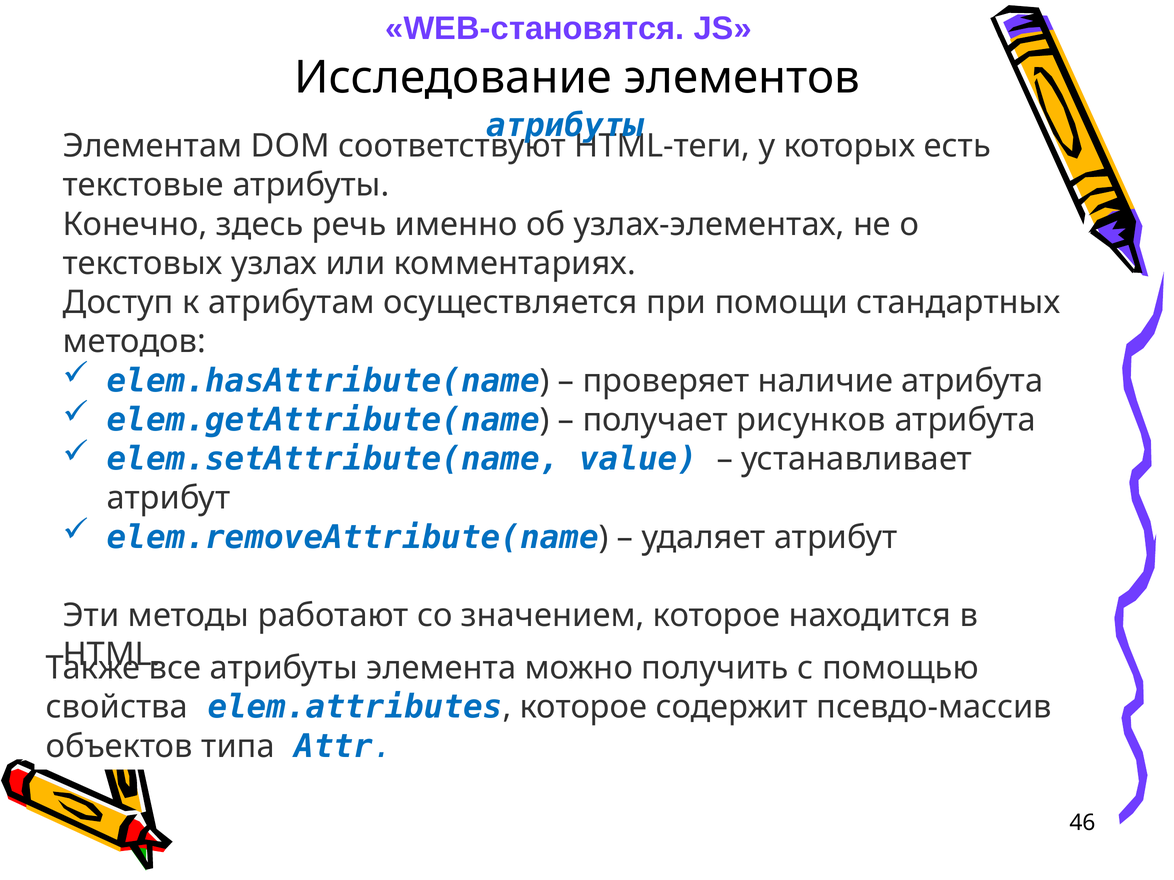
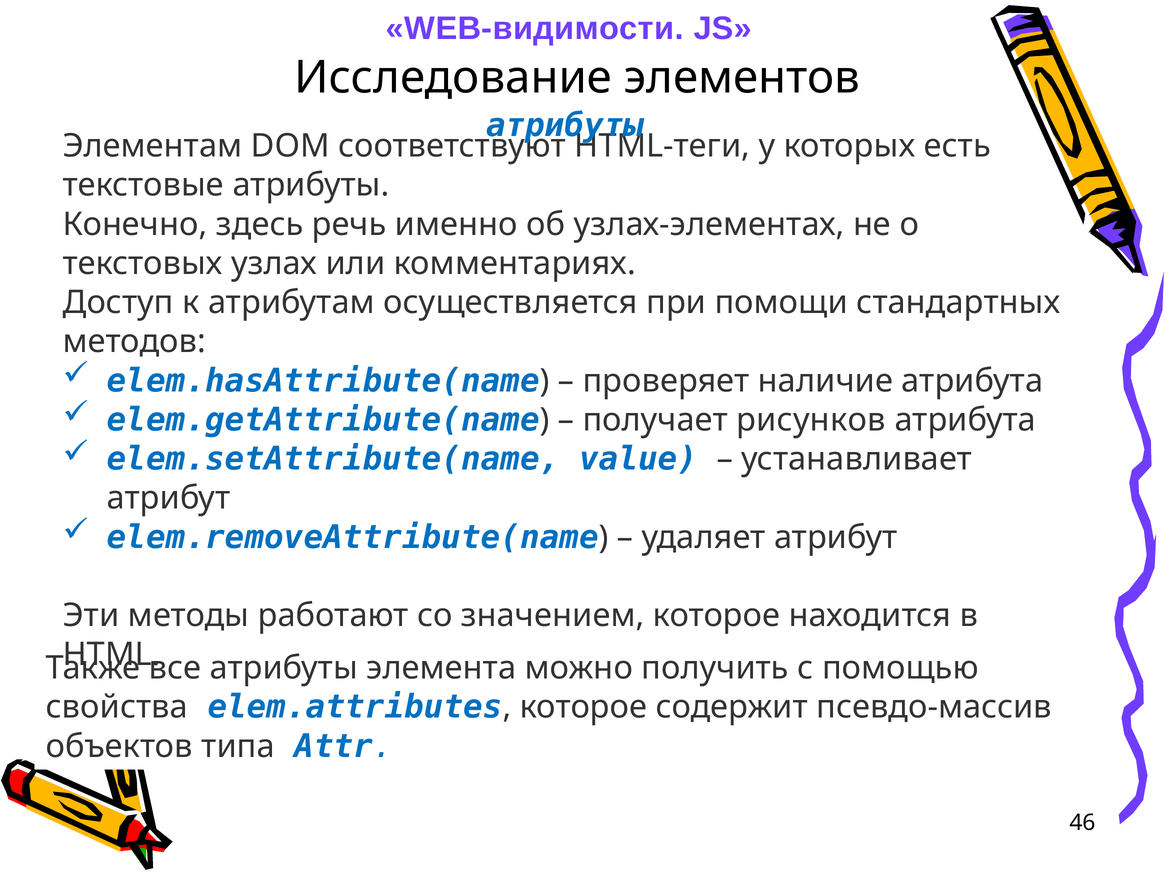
WEB-становятся: WEB-становятся -> WEB-видимости (535, 28)
